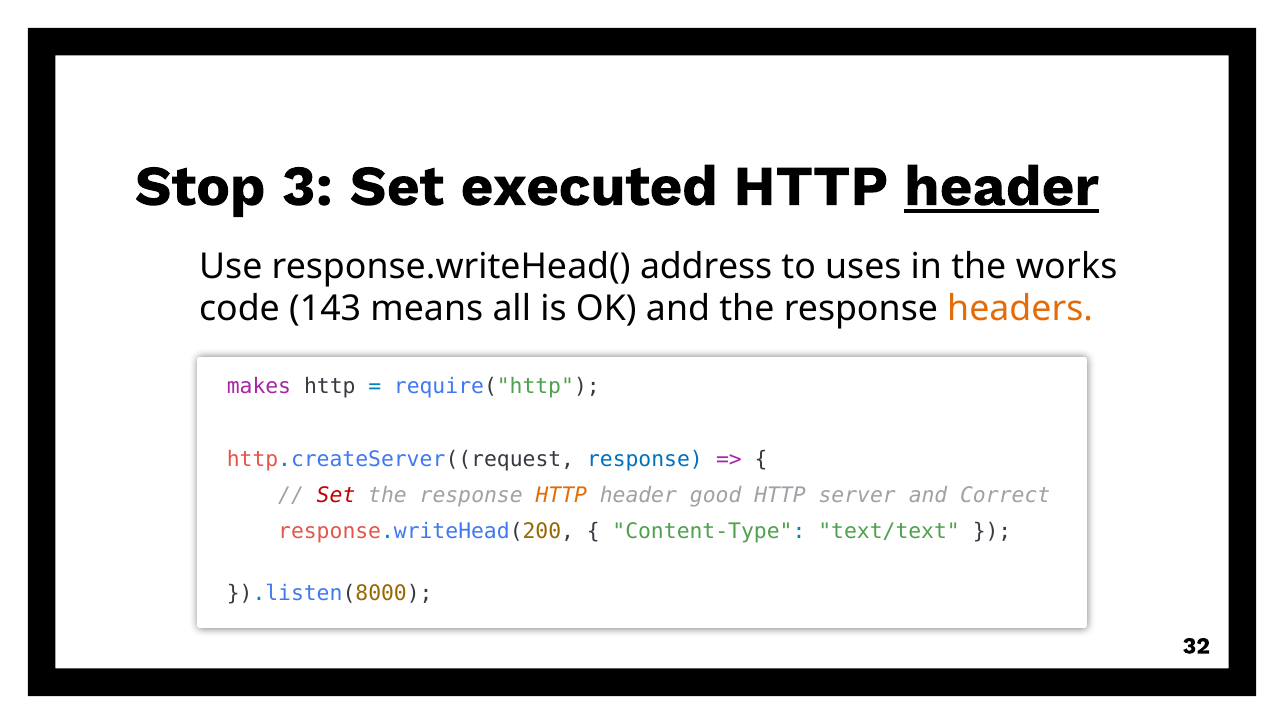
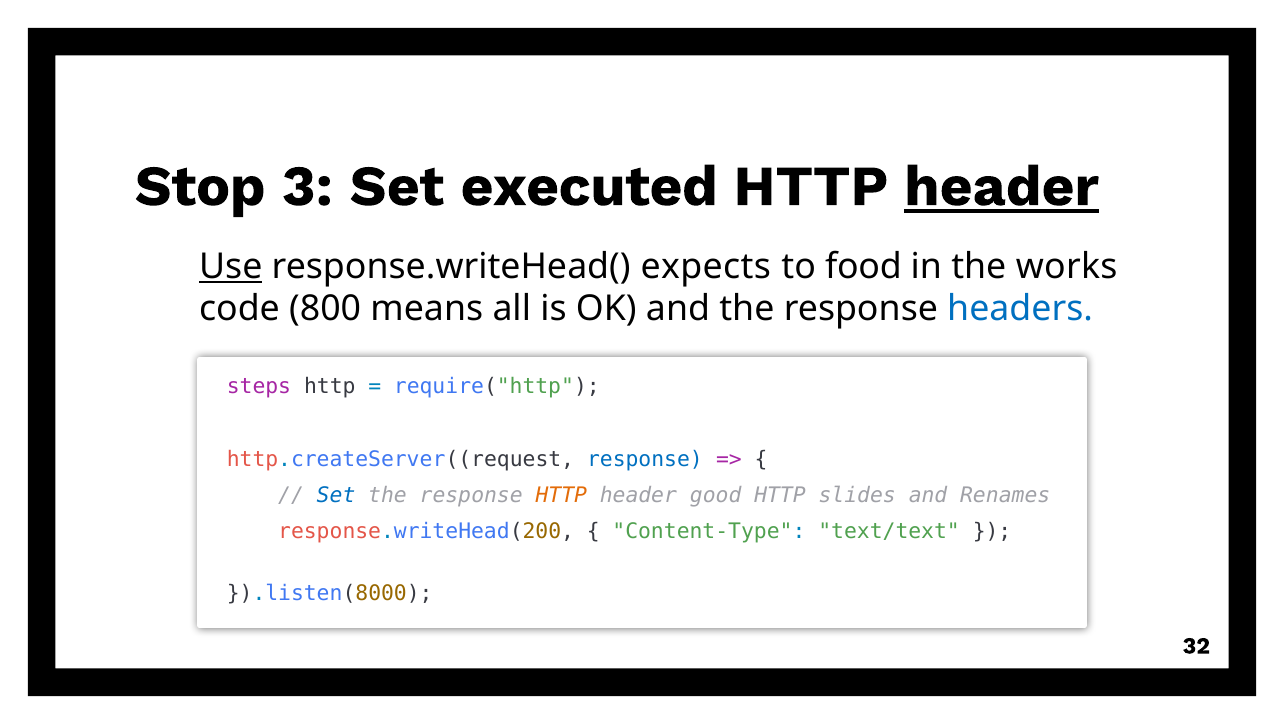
Use underline: none -> present (231, 266)
address: address -> expects (706, 266)
uses: uses -> food (863, 266)
143: 143 -> 800 (325, 309)
headers colour: orange -> blue (1020, 309)
makes: makes -> steps (259, 386)
Set colour: red -> blue (336, 496)
server: server -> slides (857, 496)
Correct: Correct -> Renames (1005, 496)
